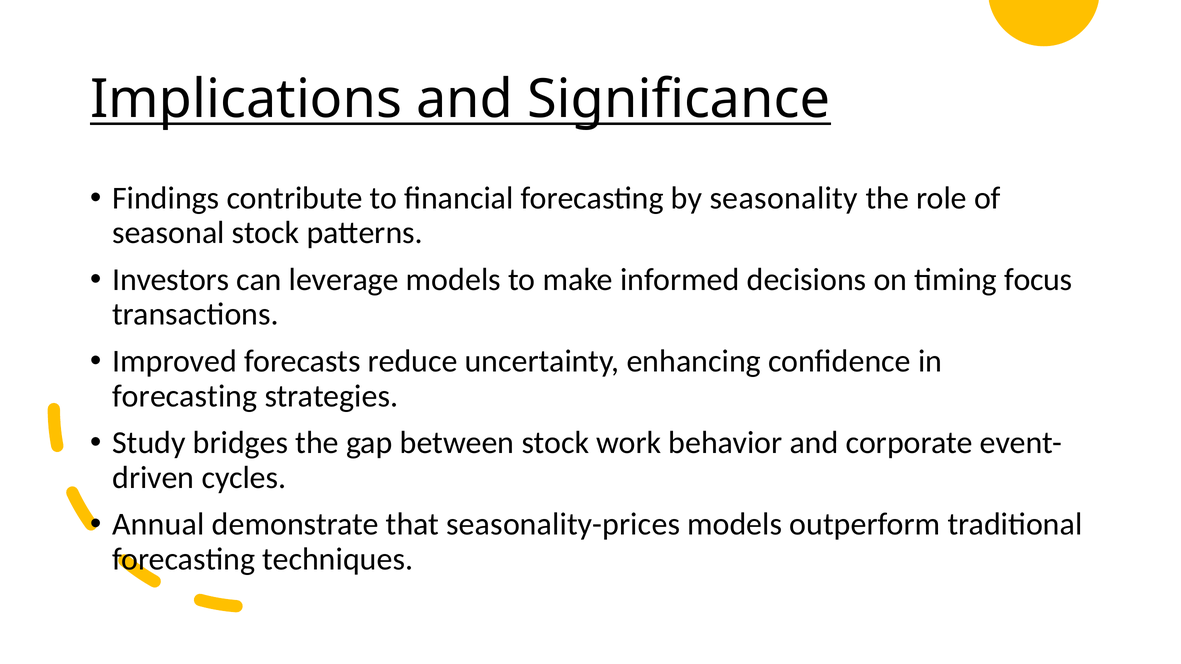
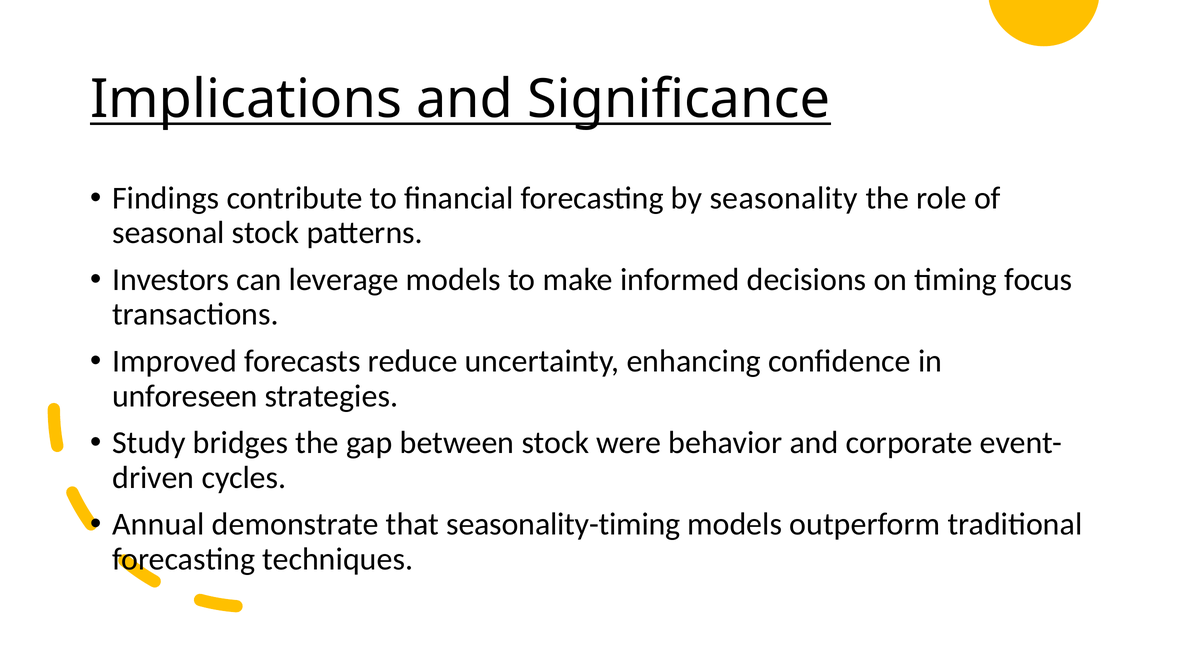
forecasting: forecasting -> unforeseen (185, 396)
work: work -> were (629, 443)
seasonality-prices: seasonality-prices -> seasonality-timing (563, 525)
